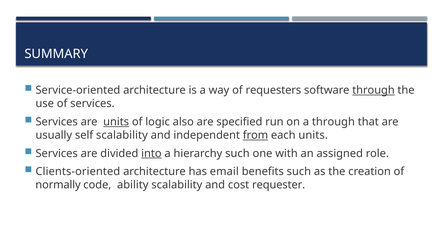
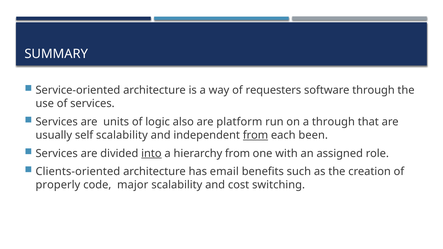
through underline: present -> none (373, 90)
units underline: present -> none (116, 122)
specified: specified -> platform (239, 122)
each units: units -> been (313, 135)
hierarchy such: such -> from (237, 153)
normally: normally -> properly (58, 185)
ability: ability -> major (133, 185)
requester: requester -> switching (279, 185)
